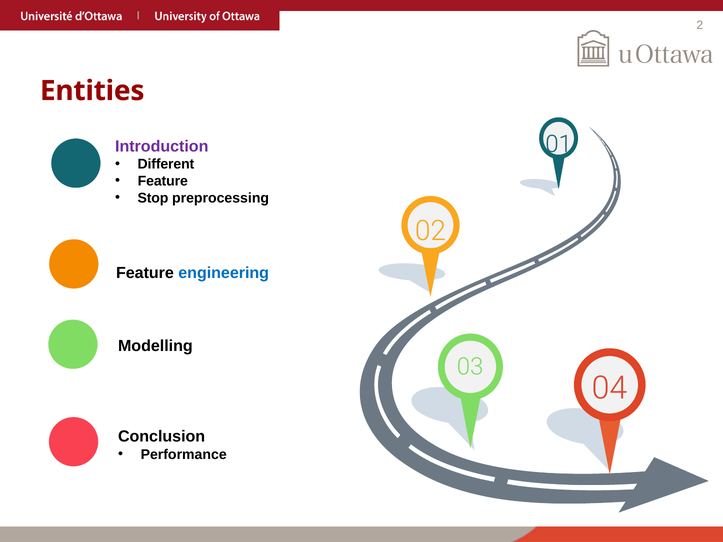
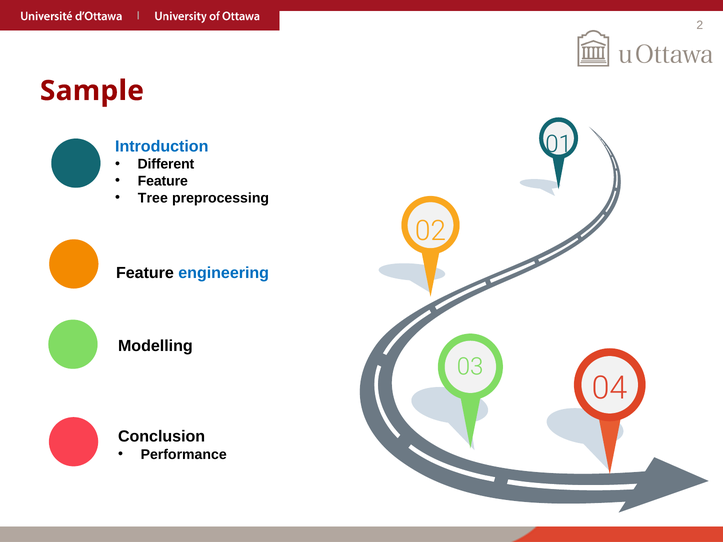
Entities: Entities -> Sample (92, 91)
Introduction colour: purple -> blue (162, 146)
Stop: Stop -> Tree (153, 198)
